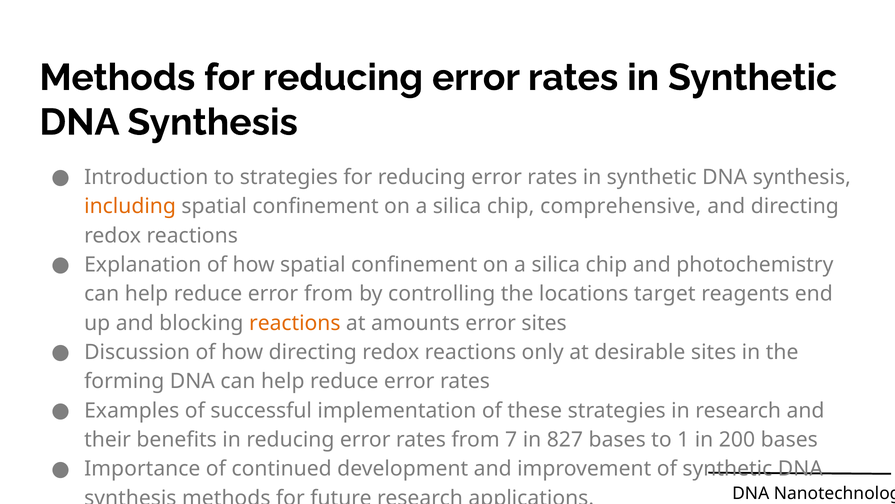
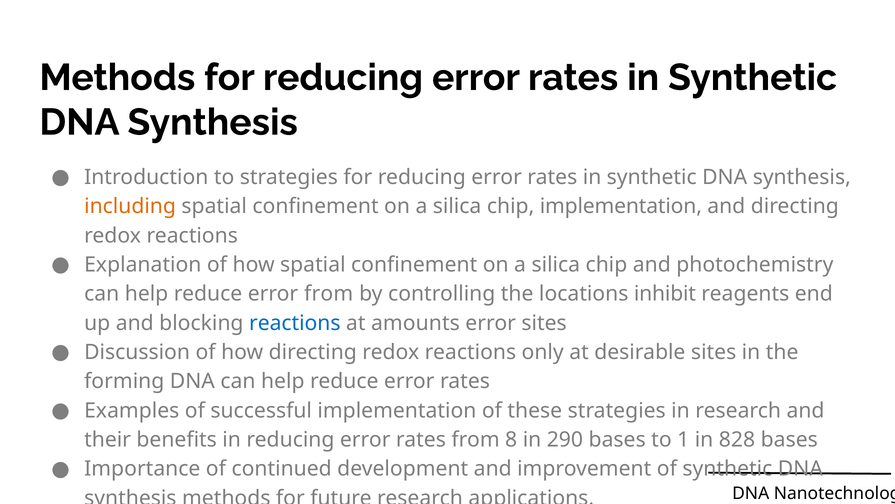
chip comprehensive: comprehensive -> implementation (621, 206)
target: target -> inhibit (665, 294)
reactions colour: orange -> blue (295, 323)
7: 7 -> 8 (511, 439)
827: 827 -> 290 (565, 439)
200: 200 -> 828 (737, 439)
